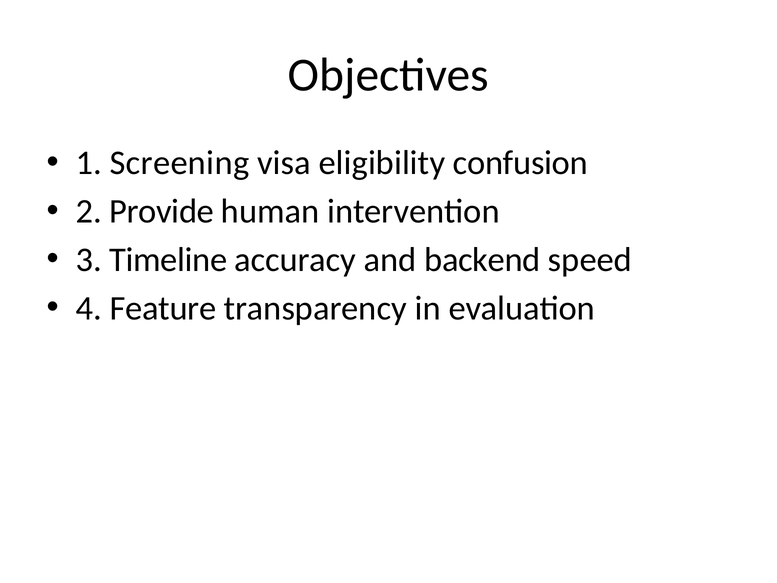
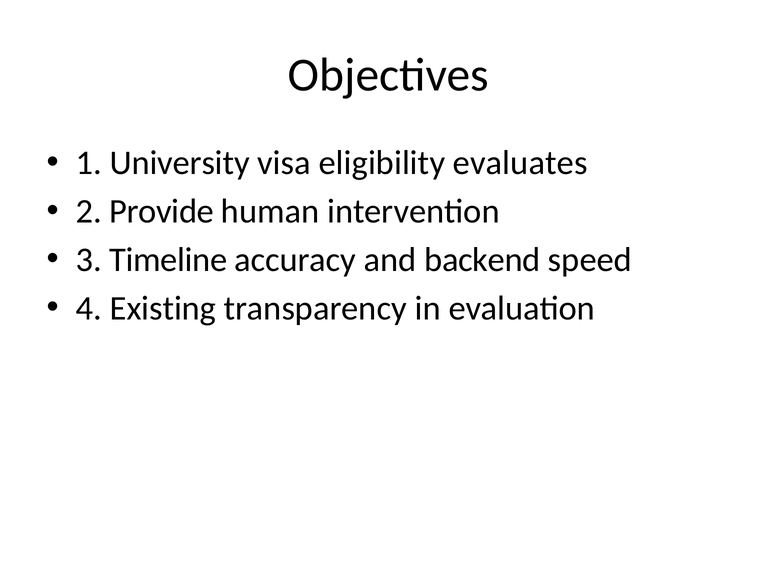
Screening: Screening -> University (180, 163)
confusion: confusion -> evaluates (520, 163)
Feature: Feature -> Existing (163, 308)
